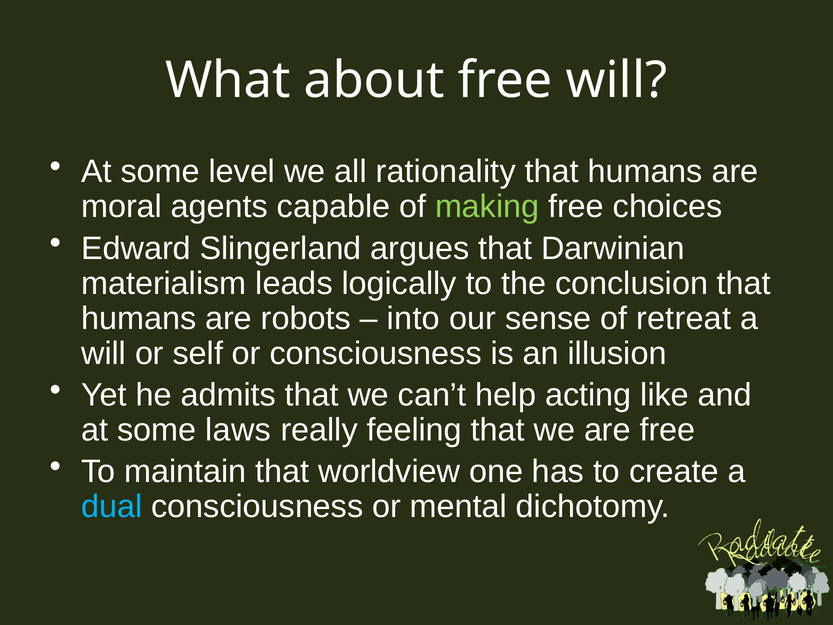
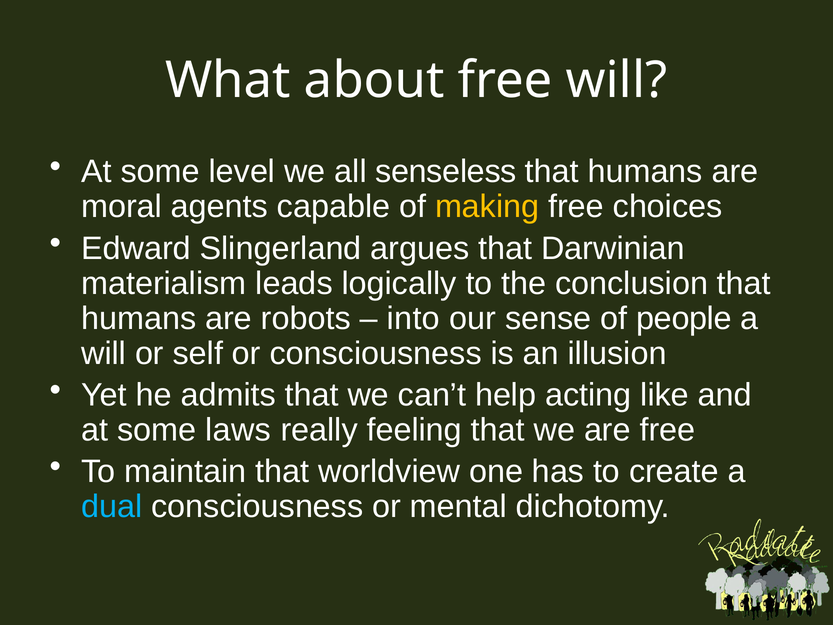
rationality: rationality -> senseless (446, 172)
making colour: light green -> yellow (487, 207)
retreat: retreat -> people (684, 318)
